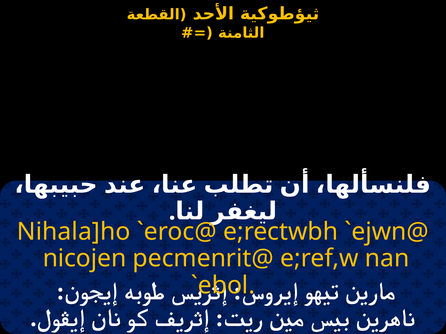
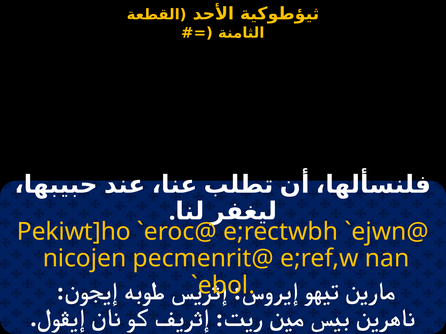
Nihala]ho: Nihala]ho -> Pekiwt]ho (74, 232)
